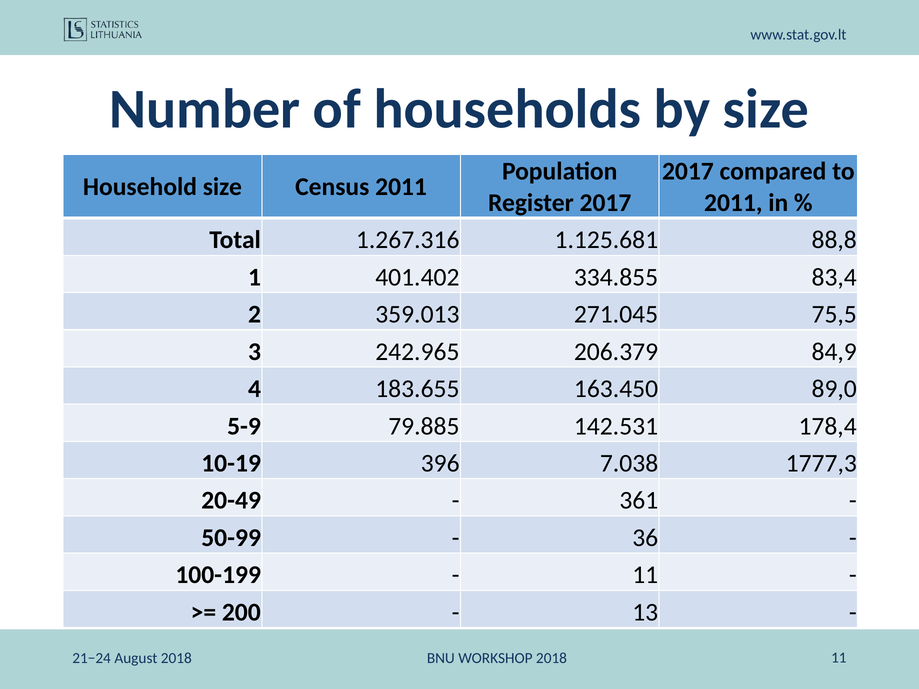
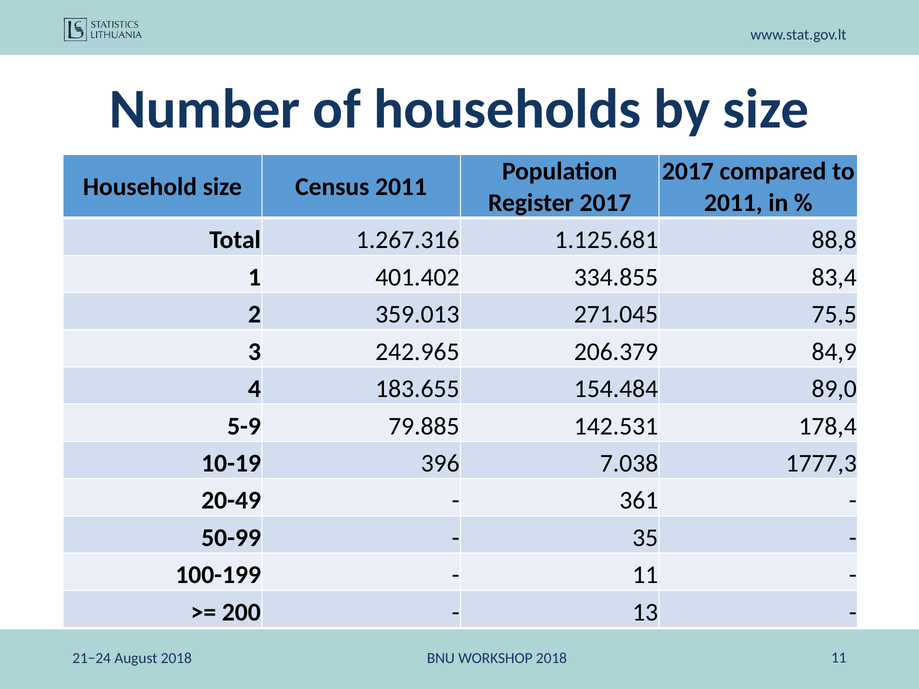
163.450: 163.450 -> 154.484 (616, 389)
36: 36 -> 35 (645, 538)
